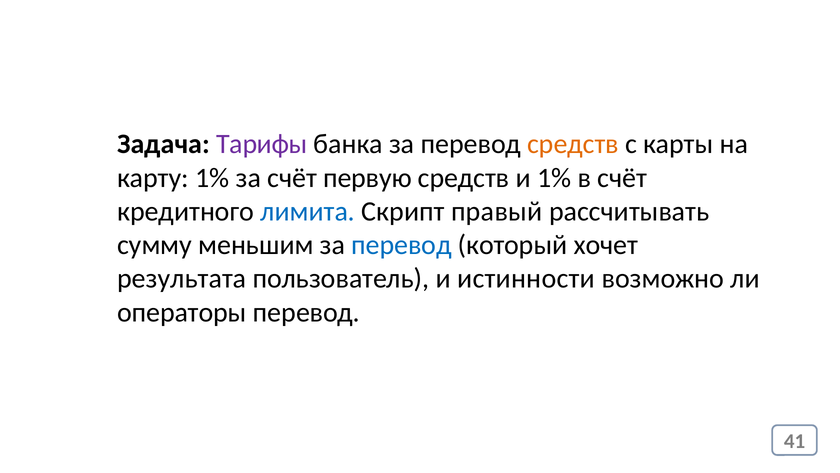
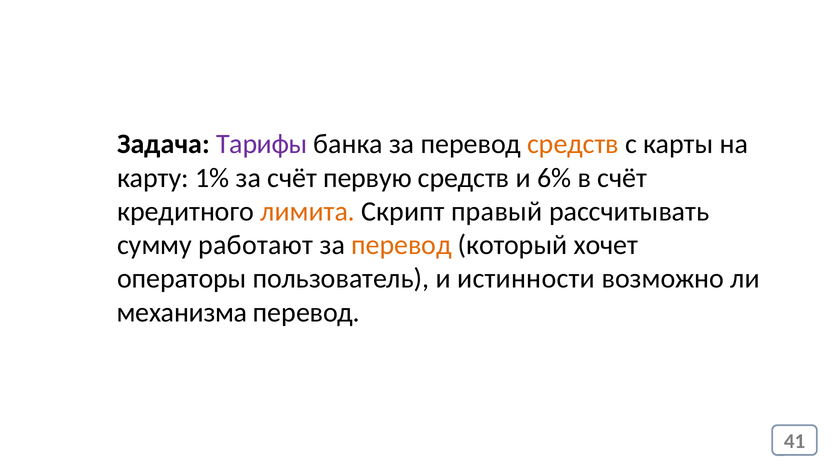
и 1%: 1% -> 6% (554, 178)
лимита colour: blue -> orange (308, 211)
меньшим: меньшим -> работают (256, 245)
перевод colour: blue -> orange (402, 245)
результата: результата -> операторы (182, 278)
операторы: операторы -> механизма (182, 312)
